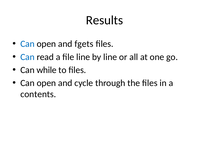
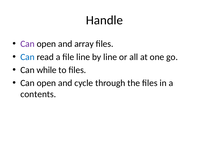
Results: Results -> Handle (104, 20)
Can colour: blue -> purple (28, 44)
fgets: fgets -> array (84, 44)
